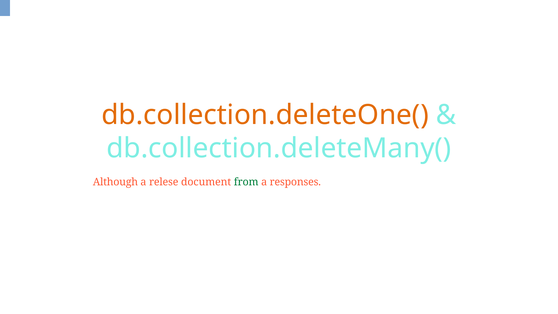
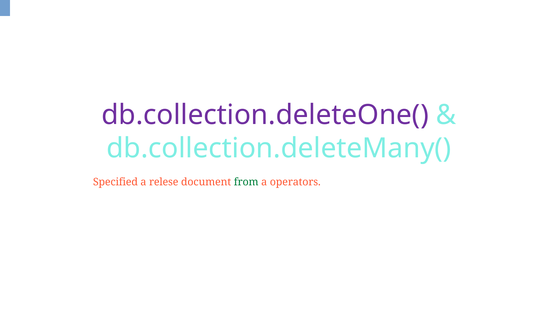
db.collection.deleteOne( colour: orange -> purple (265, 115)
Although: Although -> Specified (115, 182)
responses: responses -> operators (295, 182)
